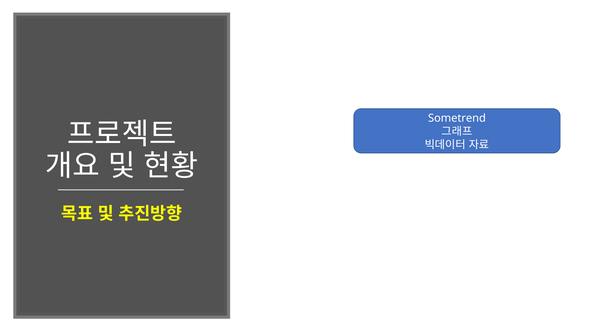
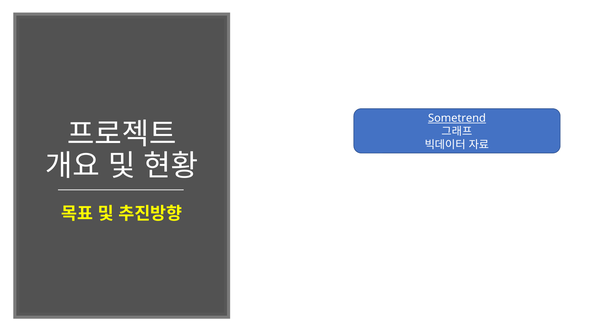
Sometrend underline: none -> present (457, 118)
